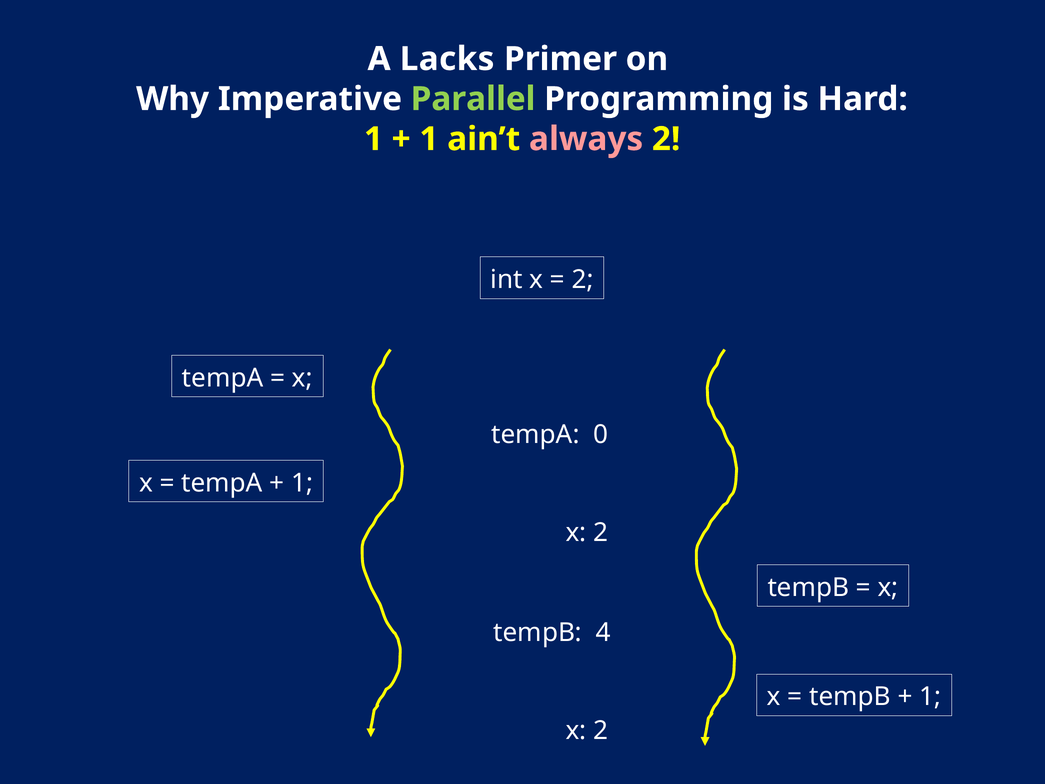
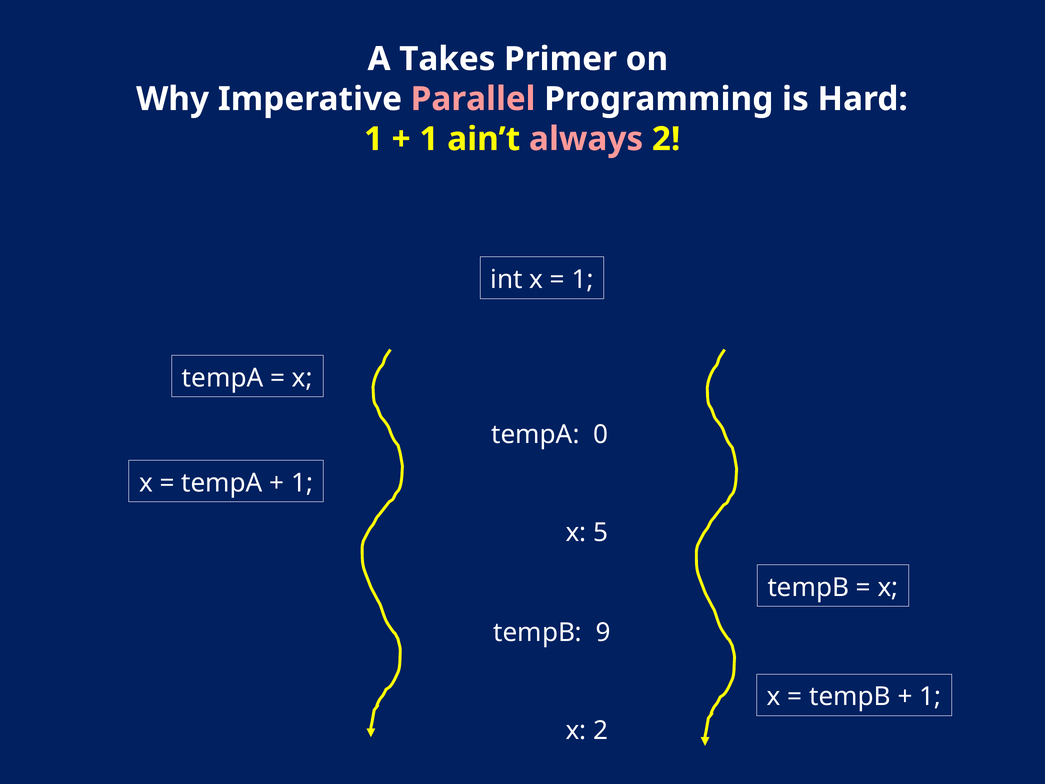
Lacks: Lacks -> Takes (447, 59)
Parallel colour: light green -> pink (473, 99)
2: 2 -> 1 (583, 279)
2: 2 -> 5 (601, 533)
4: 4 -> 9 (603, 633)
